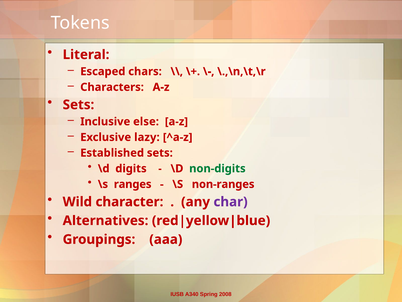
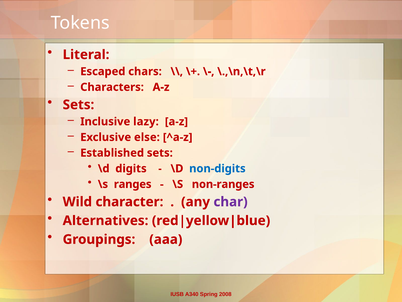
else: else -> lazy (146, 121)
lazy: lazy -> else (147, 137)
non-digits colour: green -> blue (217, 168)
